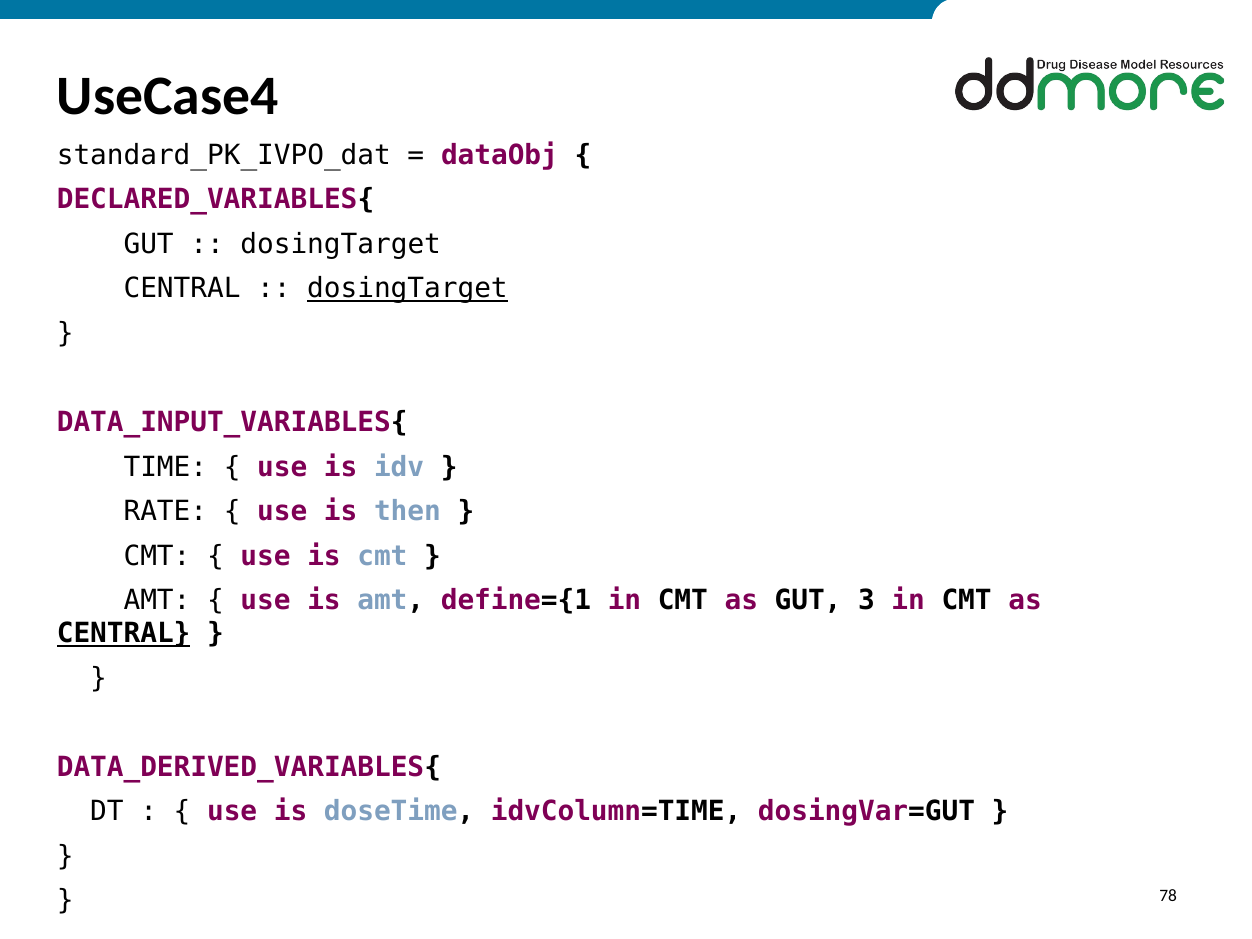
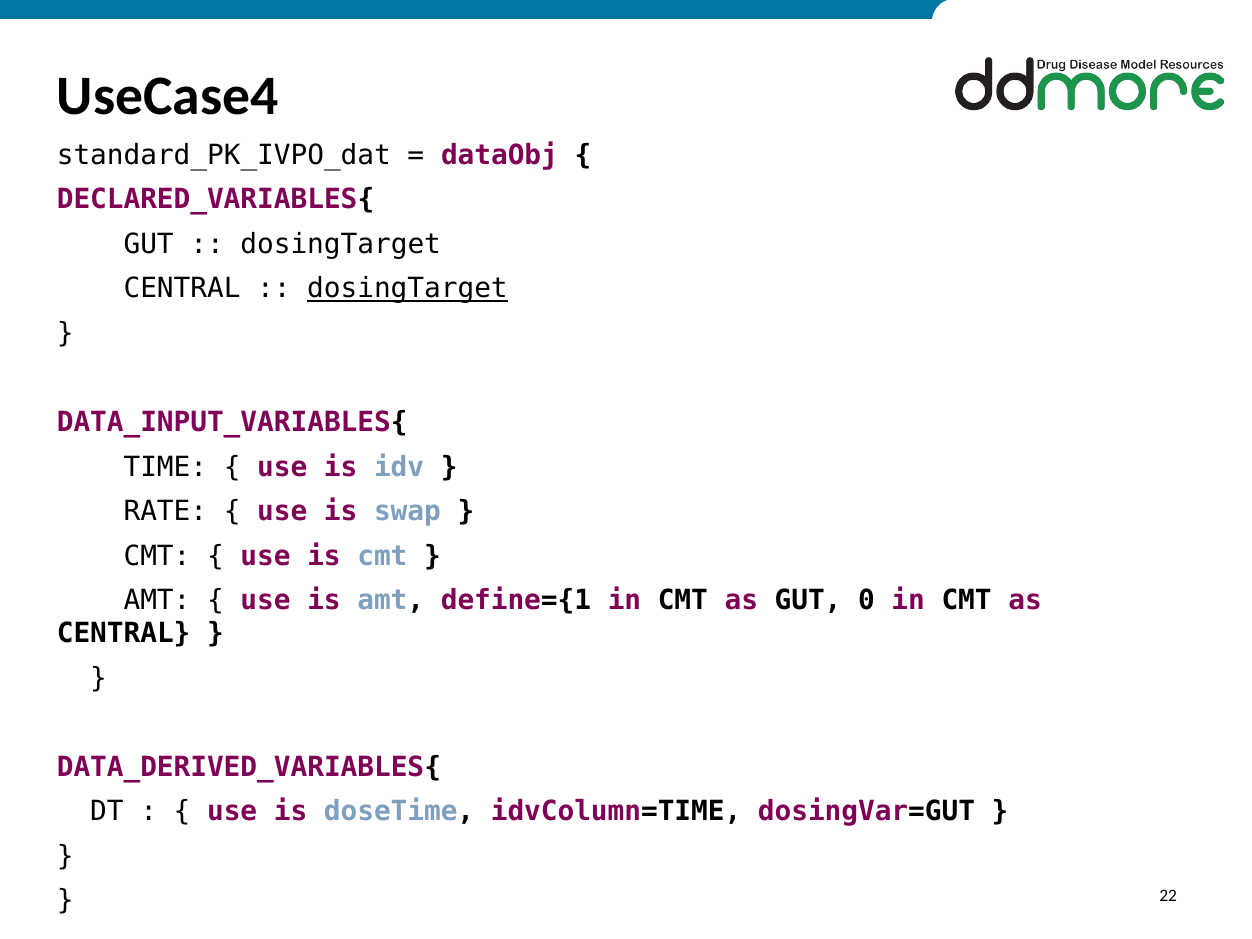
then: then -> swap (407, 511)
3: 3 -> 0 (866, 600)
CENTRAL underline: present -> none (124, 634)
78: 78 -> 22 (1168, 895)
